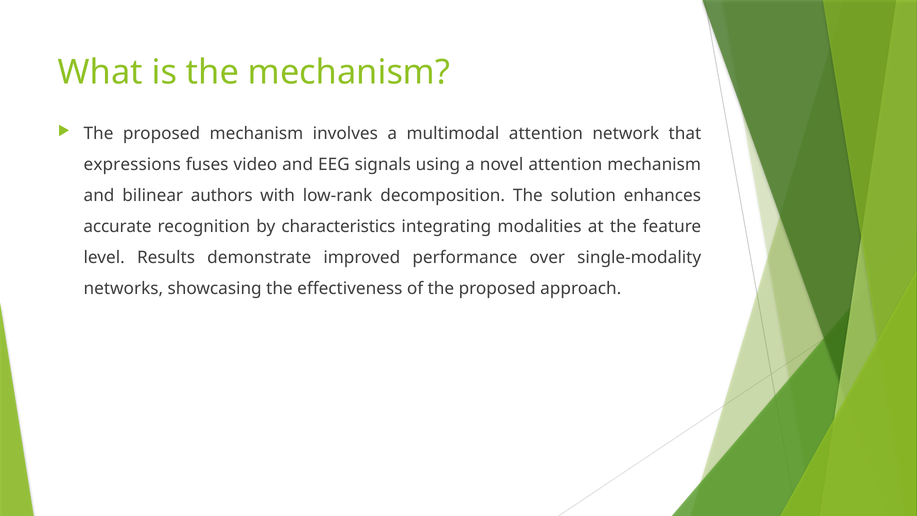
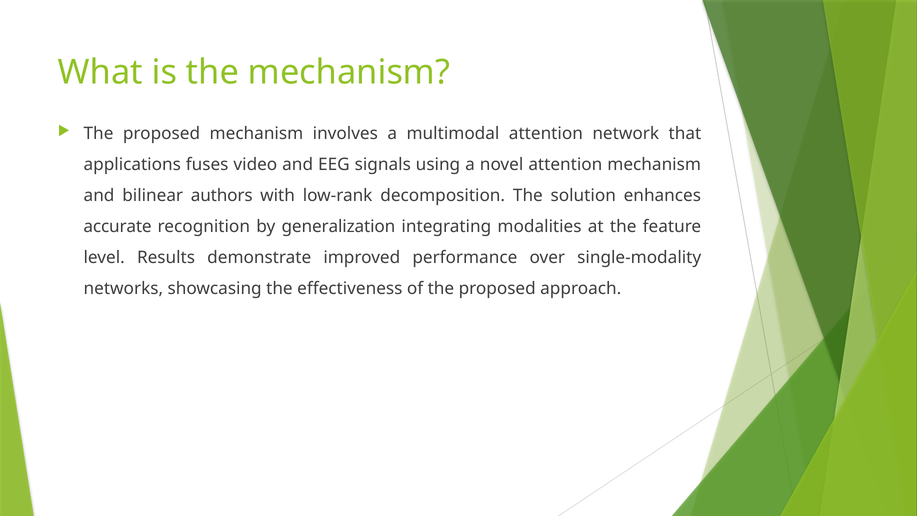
expressions: expressions -> applications (132, 164)
characteristics: characteristics -> generalization (338, 226)
